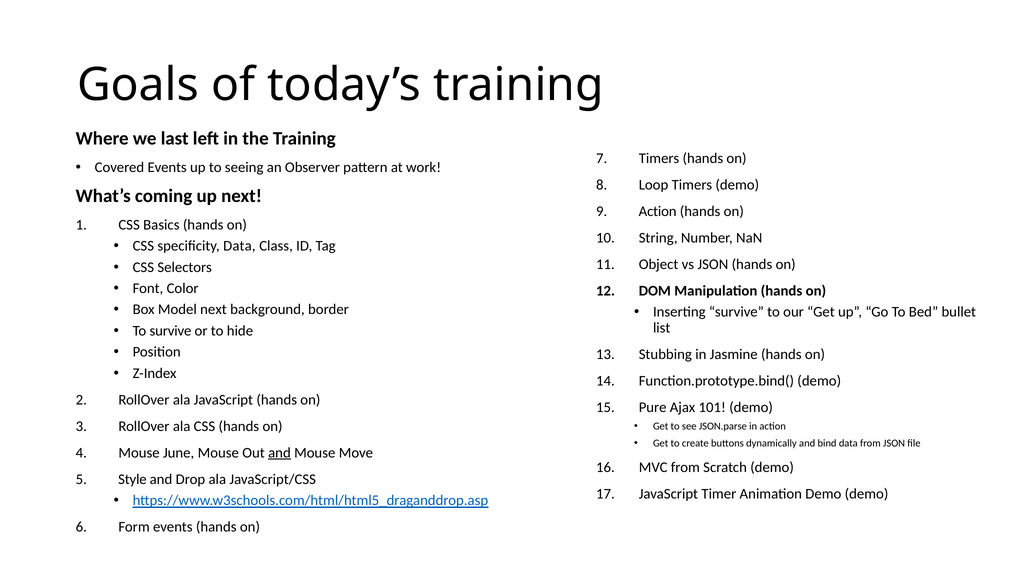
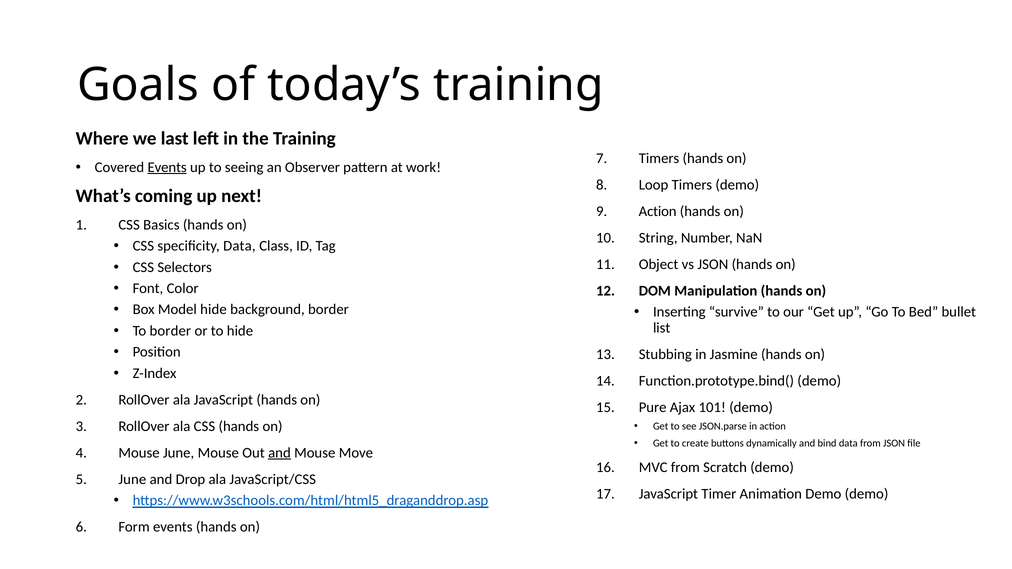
Events underline: none -> present (167, 167)
Model next: next -> hide (213, 310)
To survive: survive -> border (170, 331)
Style: Style -> June (132, 479)
